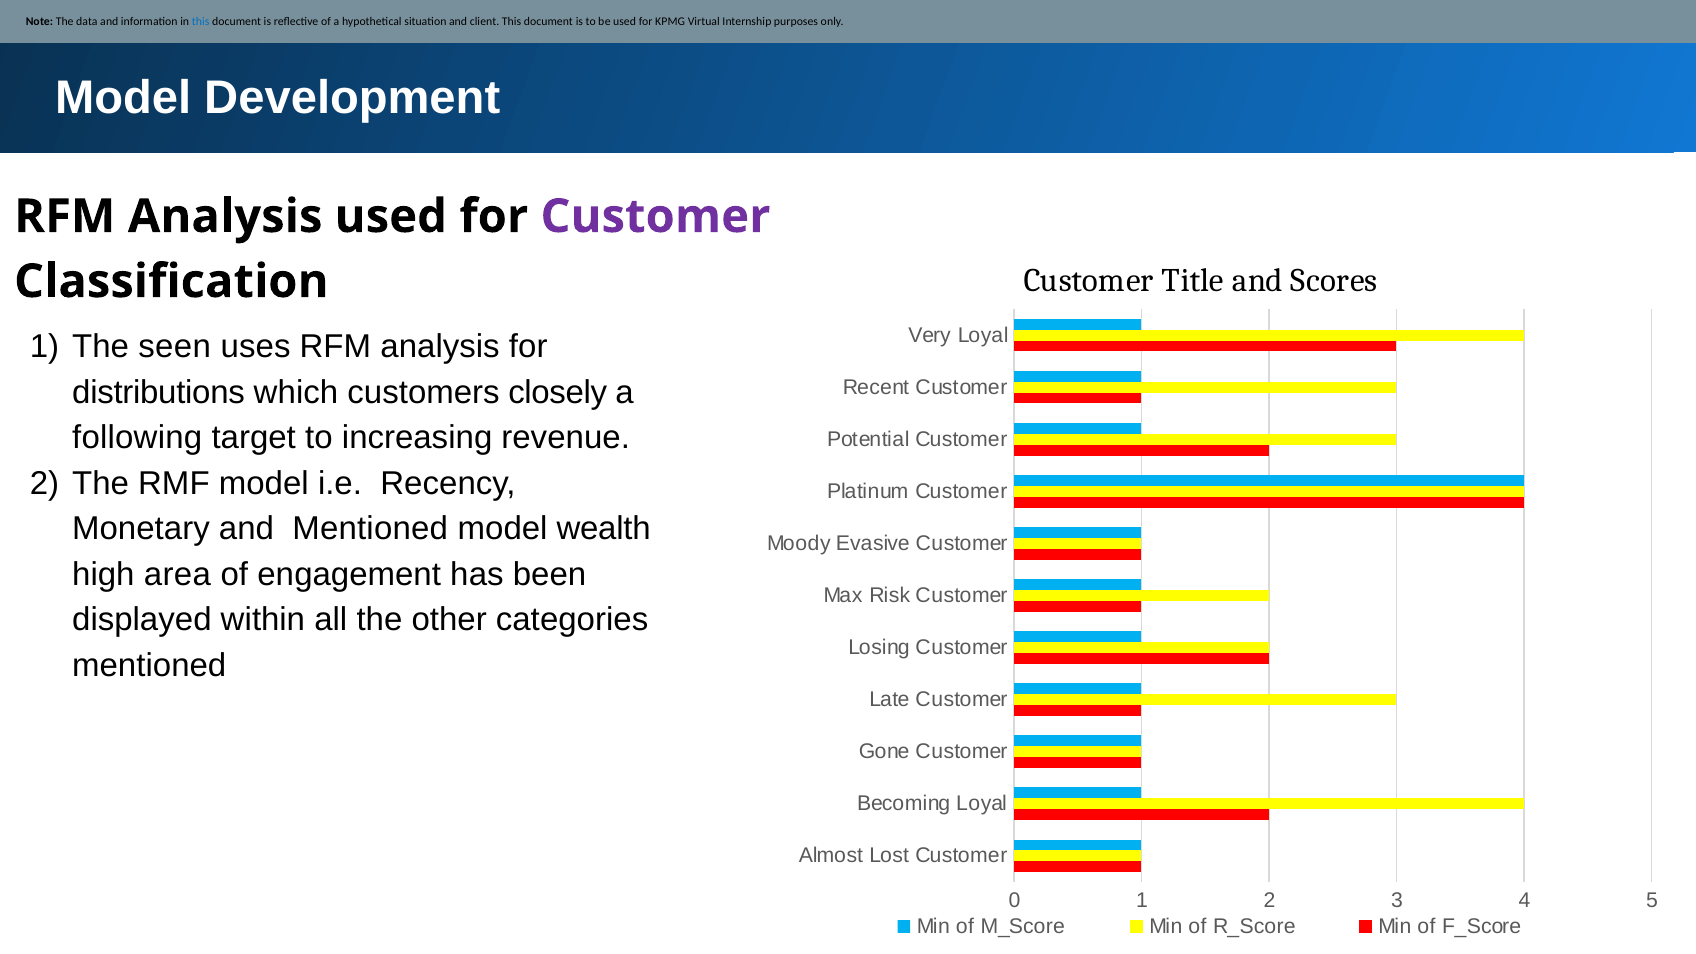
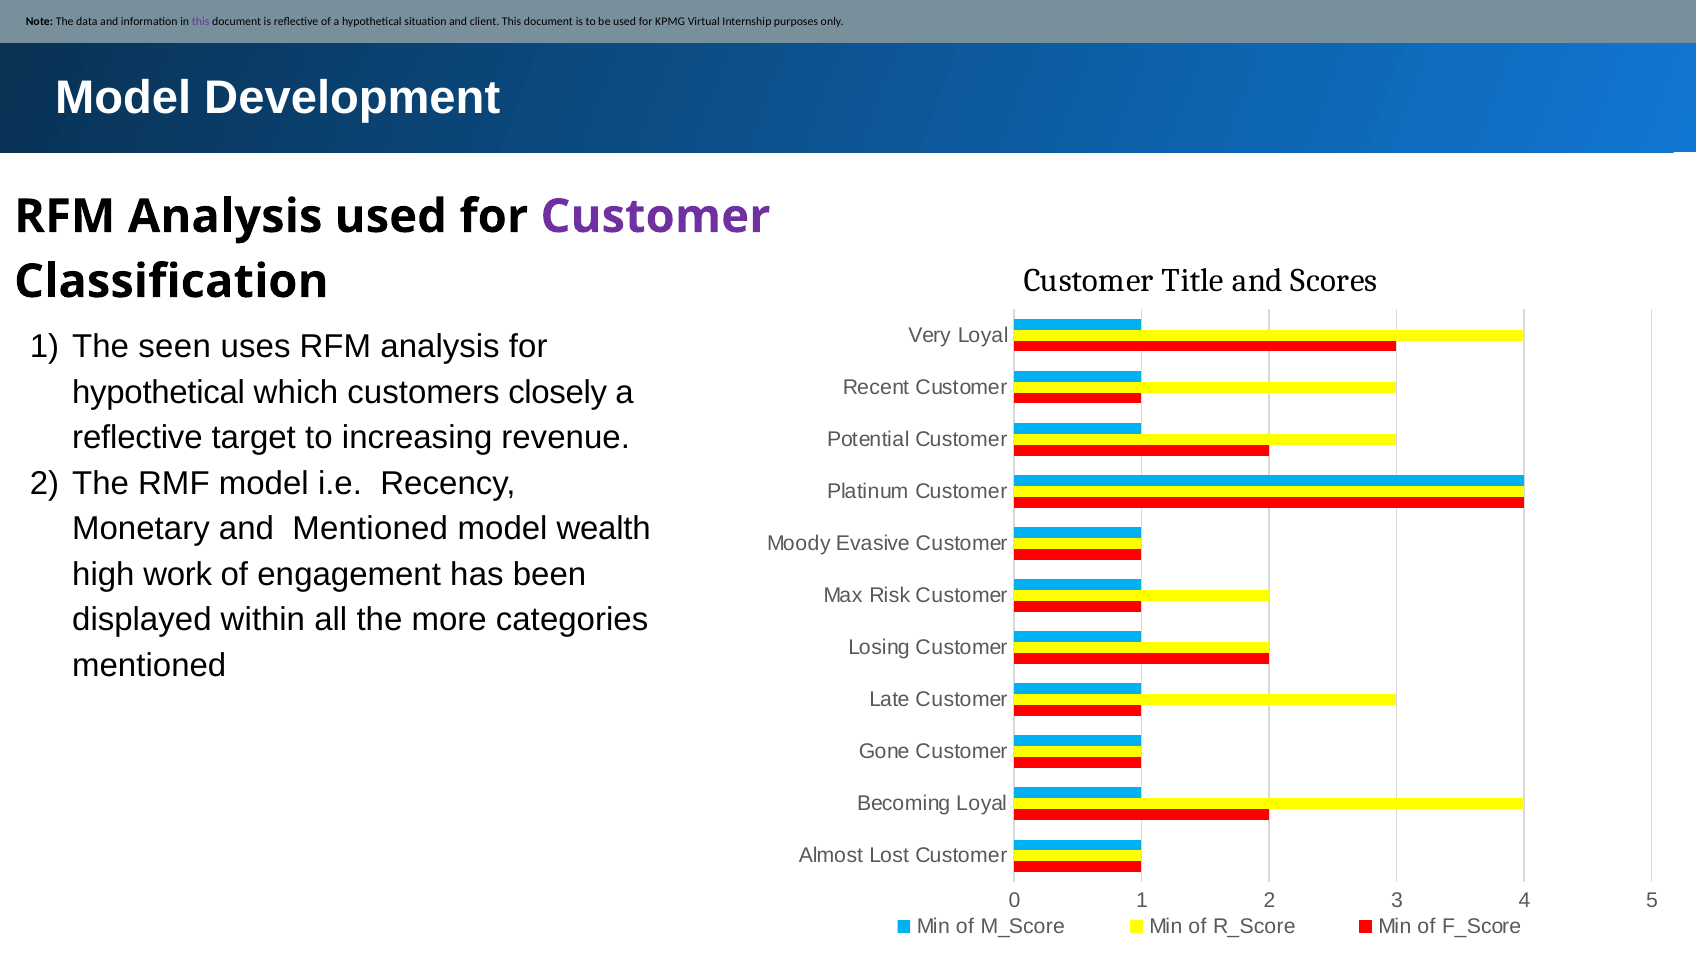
this colour: blue -> purple (201, 22)
distributions: distributions -> hypothetical (159, 392)
following: following -> reflective (137, 438)
area: area -> work (178, 574)
other: other -> more (449, 620)
